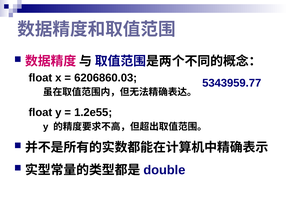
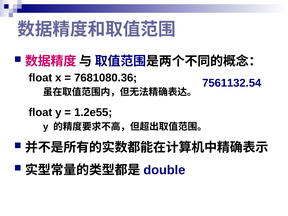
6206860.03: 6206860.03 -> 7681080.36 (106, 78)
5343959.77: 5343959.77 -> 7561132.54 (232, 83)
